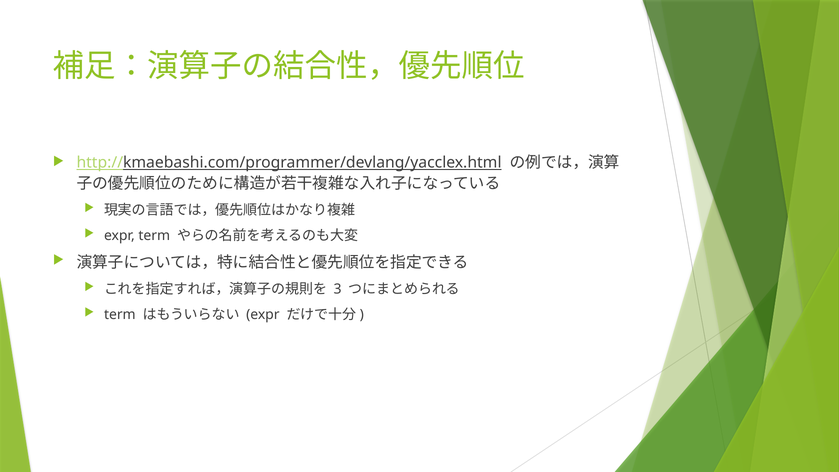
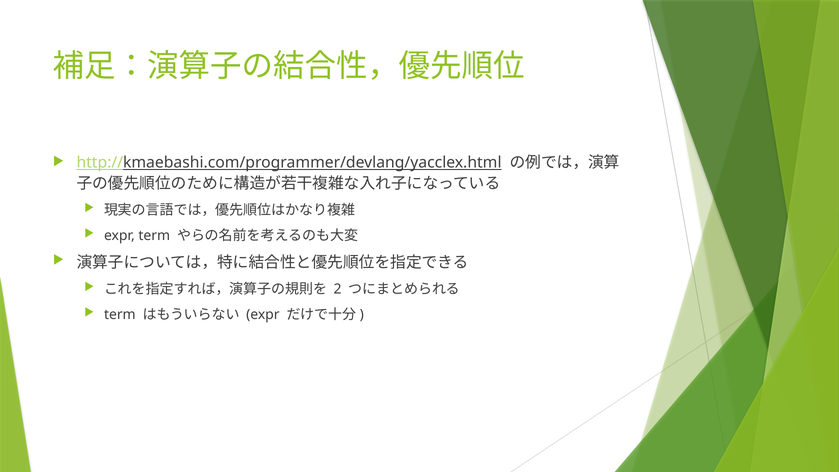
3: 3 -> 2 (338, 289)
